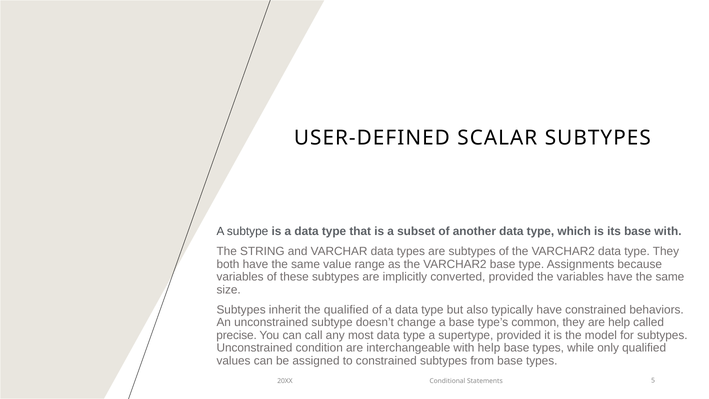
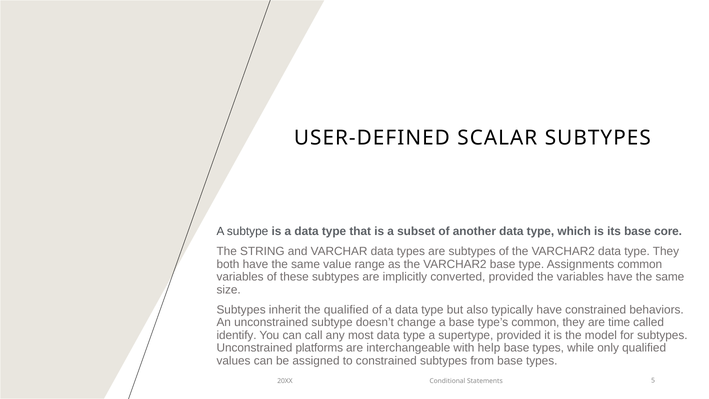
base with: with -> core (668, 231)
Assignments because: because -> common (640, 264)
are help: help -> time (619, 322)
precise: precise -> identify (237, 335)
condition: condition -> platforms (319, 348)
